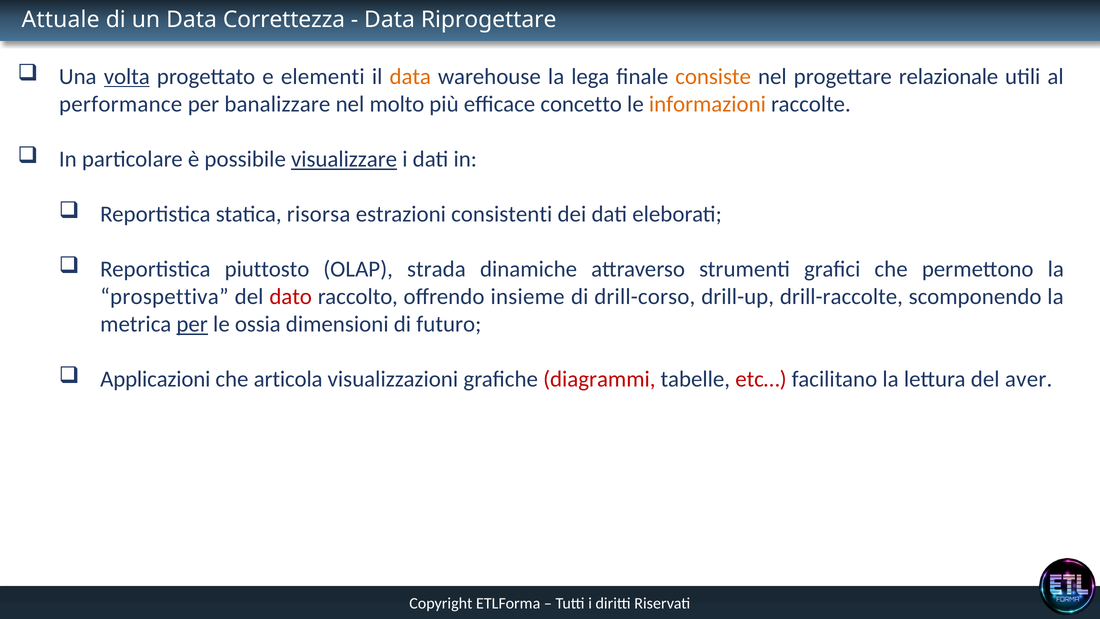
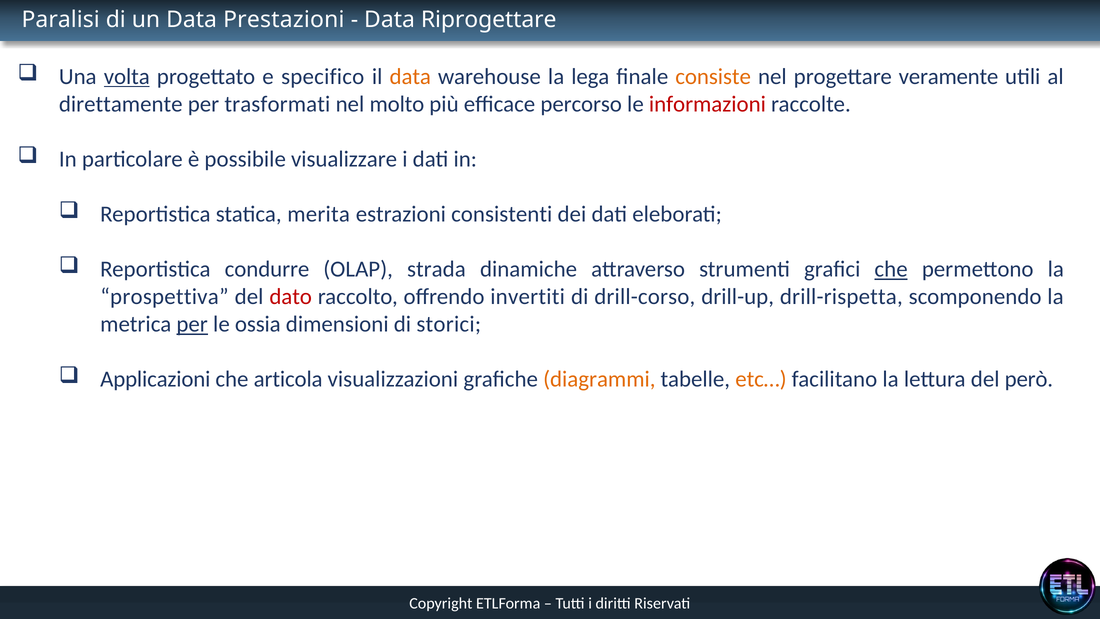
Attuale: Attuale -> Paralisi (61, 20)
Correttezza: Correttezza -> Prestazioni (284, 20)
elementi: elementi -> specifico (323, 77)
relazionale: relazionale -> veramente (949, 77)
performance: performance -> direttamente (121, 104)
banalizzare: banalizzare -> trasformati (277, 104)
concetto: concetto -> percorso (581, 104)
informazioni colour: orange -> red (707, 104)
visualizzare underline: present -> none (344, 159)
risorsa: risorsa -> merita (319, 214)
piuttosto: piuttosto -> condurre (267, 269)
che underline: none -> present (891, 269)
insieme: insieme -> invertiti (528, 297)
drill-raccolte: drill-raccolte -> drill-rispetta (841, 297)
futuro: futuro -> storici (449, 324)
diagrammi colour: red -> orange (599, 379)
etc… colour: red -> orange (761, 379)
aver: aver -> però (1029, 379)
